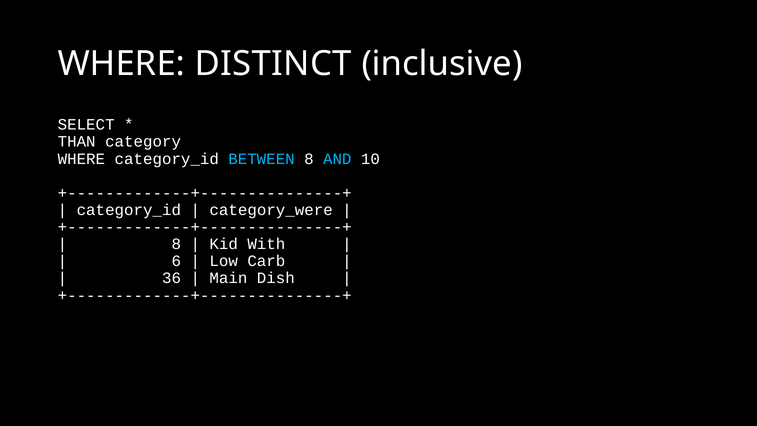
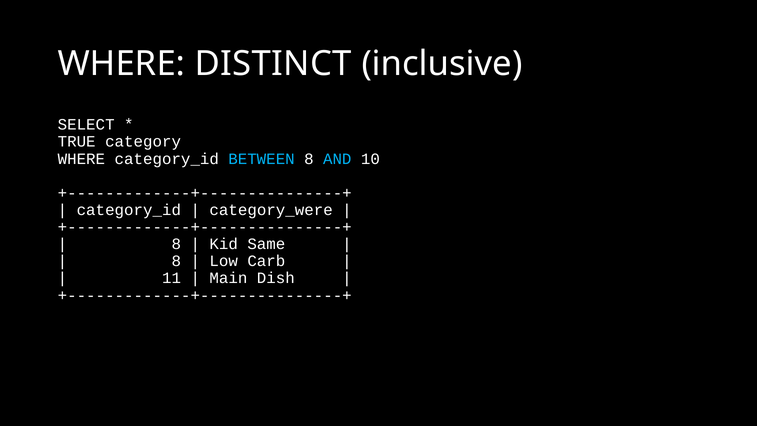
THAN: THAN -> TRUE (77, 142)
With: With -> Same (266, 244)
6: 6 -> 8 (176, 261)
36: 36 -> 11 (172, 278)
